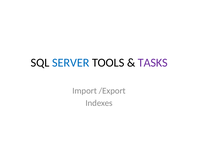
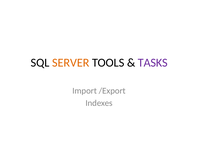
SERVER colour: blue -> orange (71, 63)
